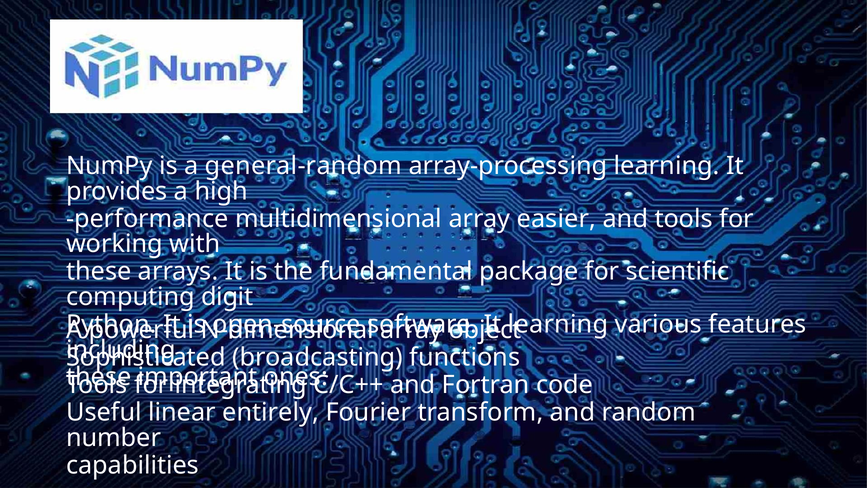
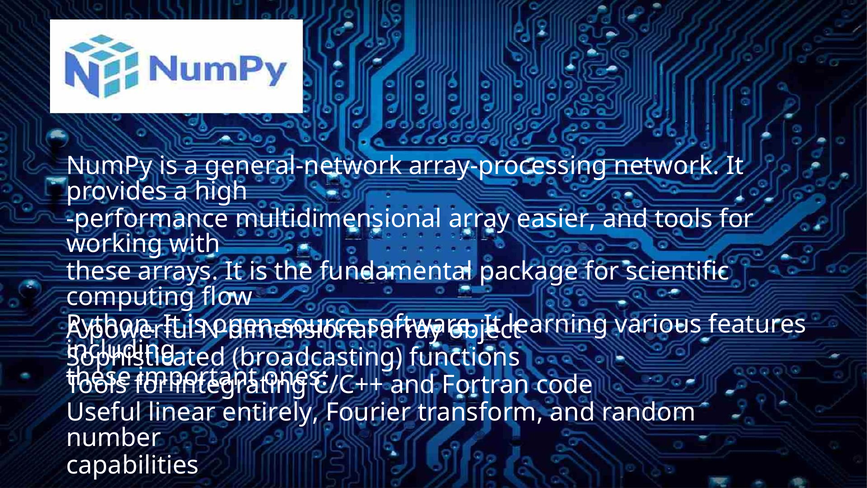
general-random: general-random -> general-network (304, 166)
array-processing learning: learning -> network (667, 166)
digit: digit -> flow (227, 296)
